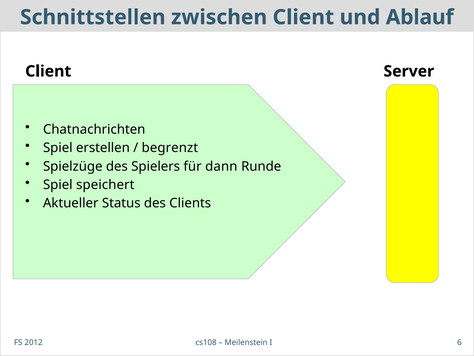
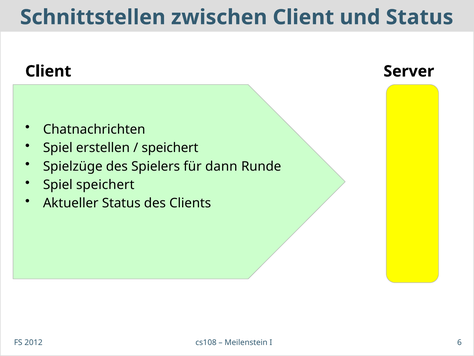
und Ablauf: Ablauf -> Status (420, 17)
begrenzt: begrenzt -> speichert (170, 148)
